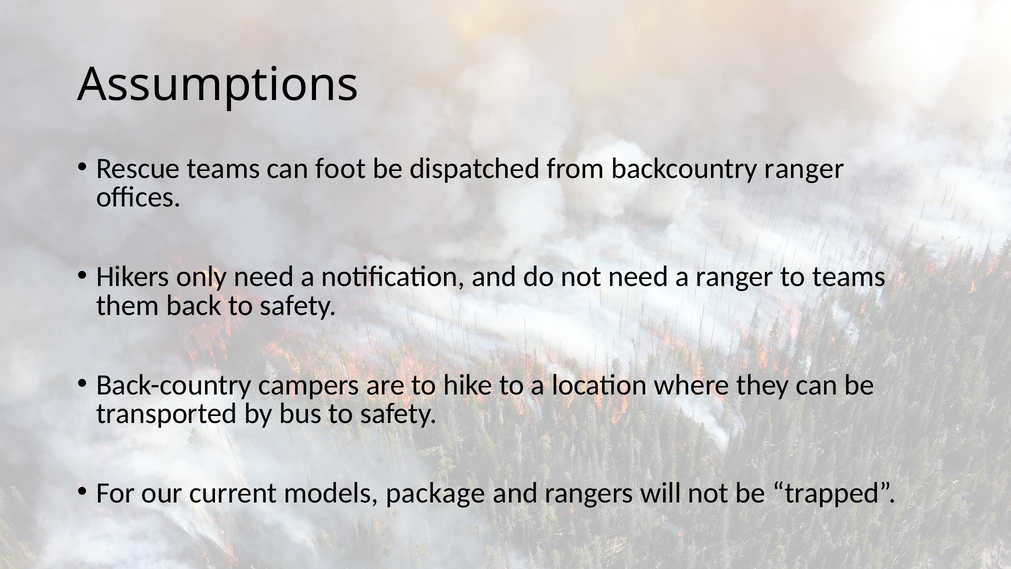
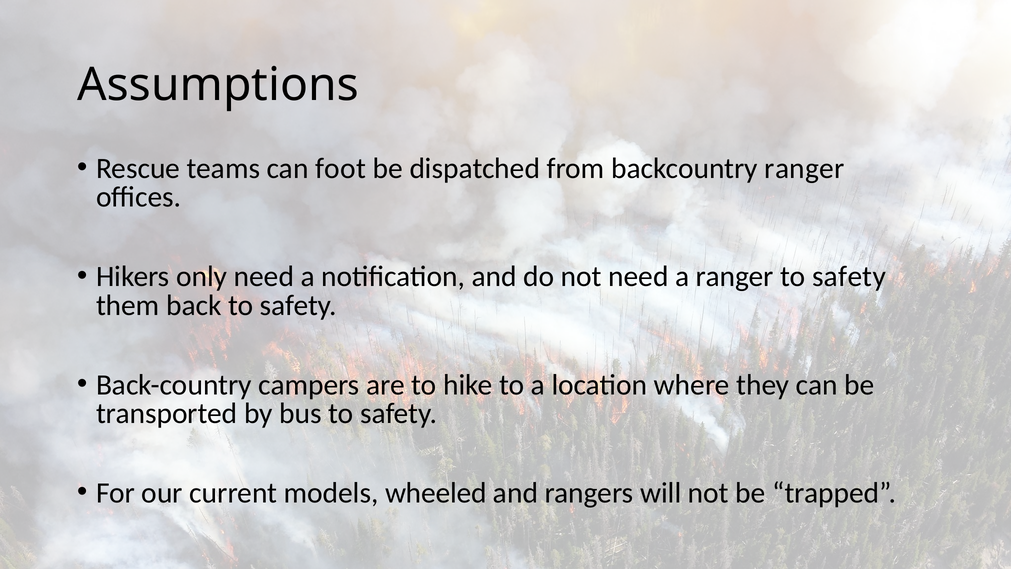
ranger to teams: teams -> safety (849, 277)
package: package -> wheeled (436, 493)
